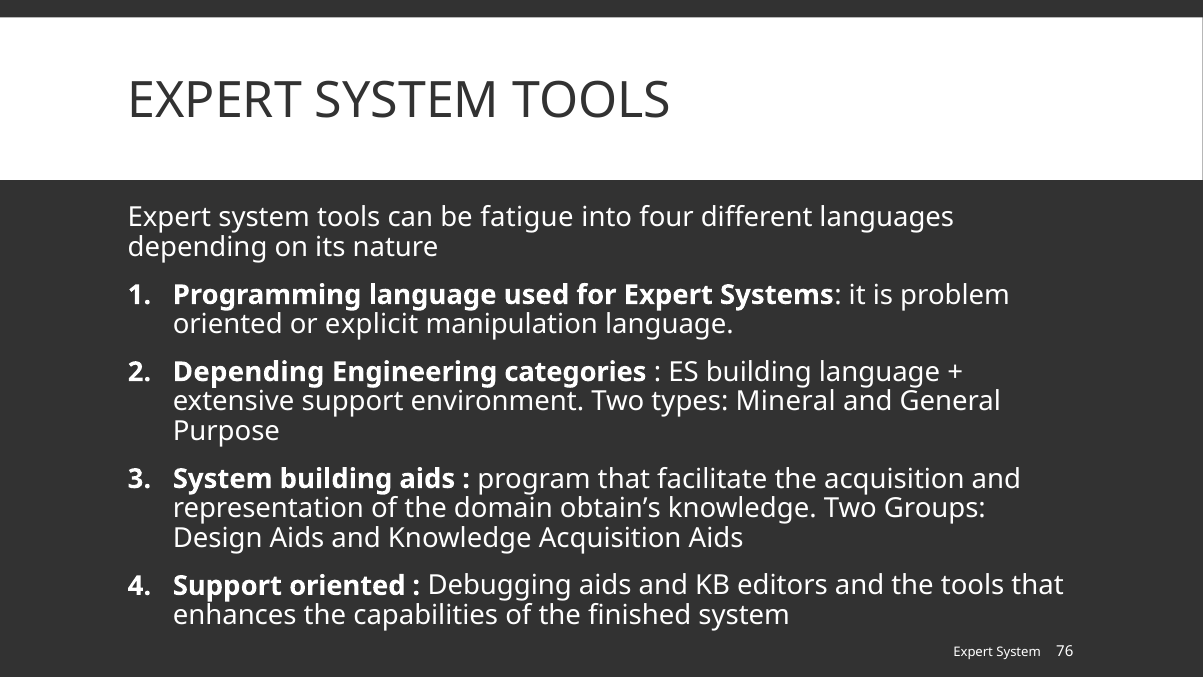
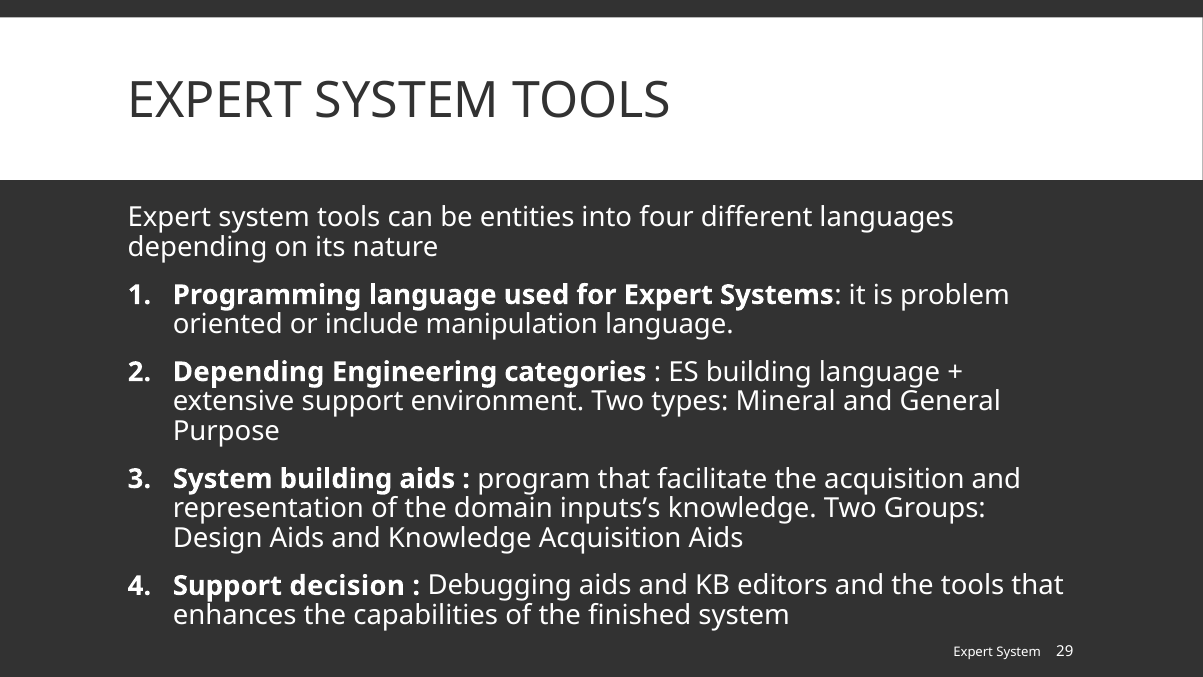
fatigue: fatigue -> entities (527, 218)
explicit: explicit -> include (372, 325)
obtain’s: obtain’s -> inputs’s (610, 508)
Support oriented: oriented -> decision (347, 586)
76: 76 -> 29 (1065, 652)
